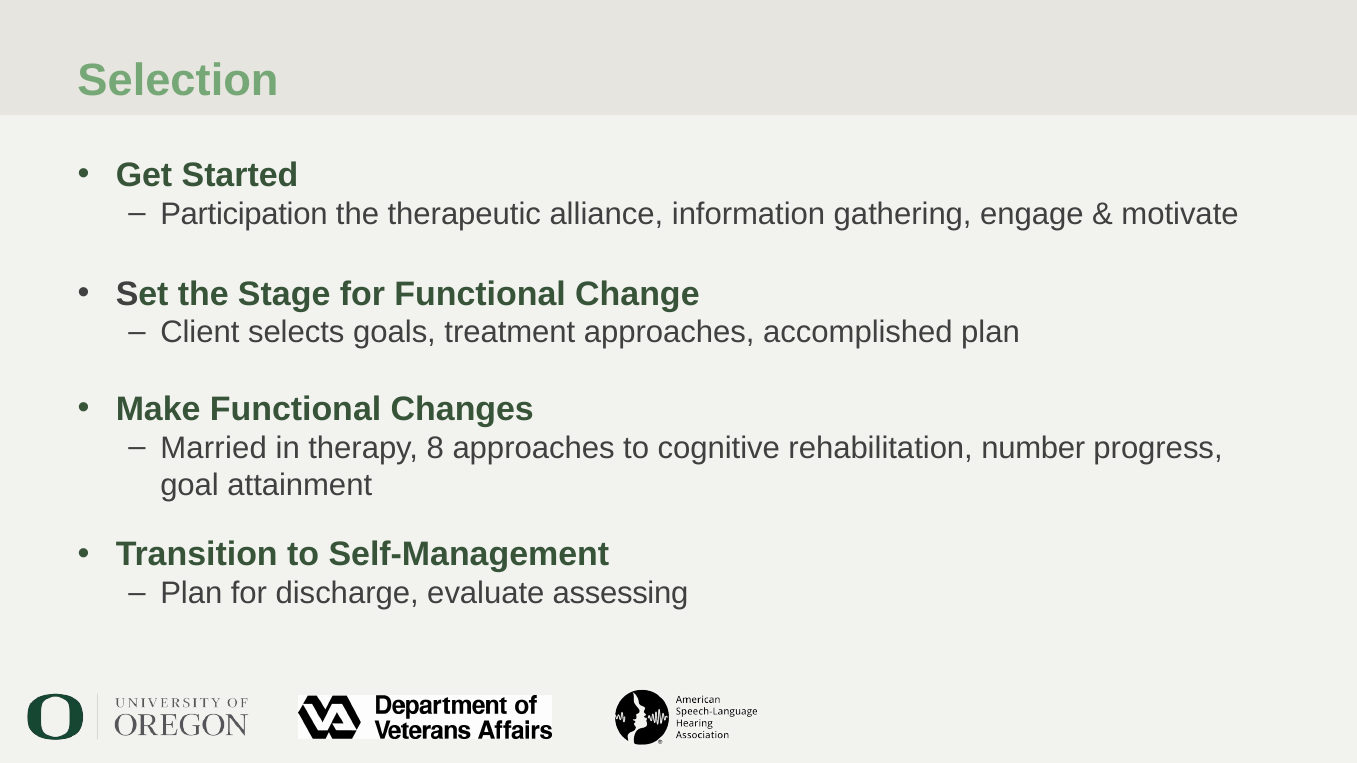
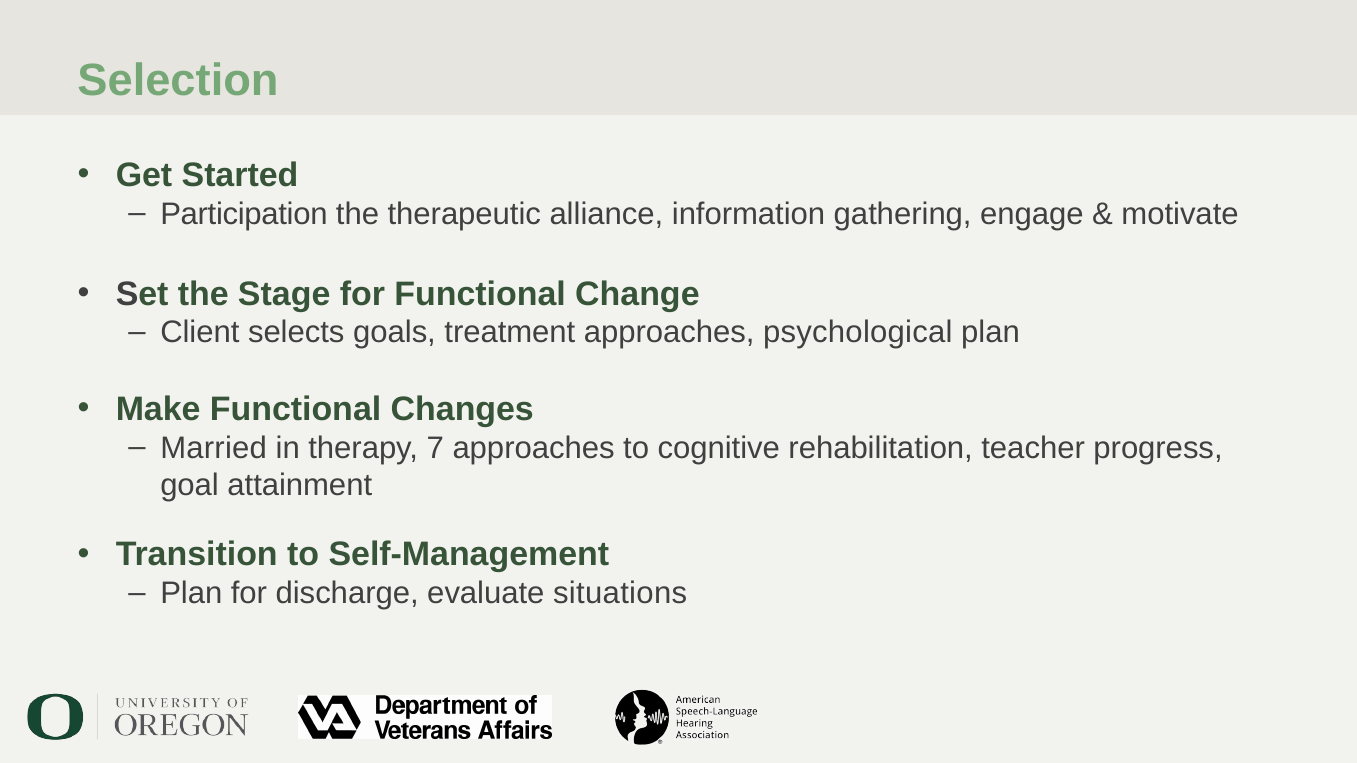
accomplished: accomplished -> psychological (858, 333)
8: 8 -> 7 (435, 448)
number: number -> teacher (1033, 448)
assessing: assessing -> situations (620, 594)
